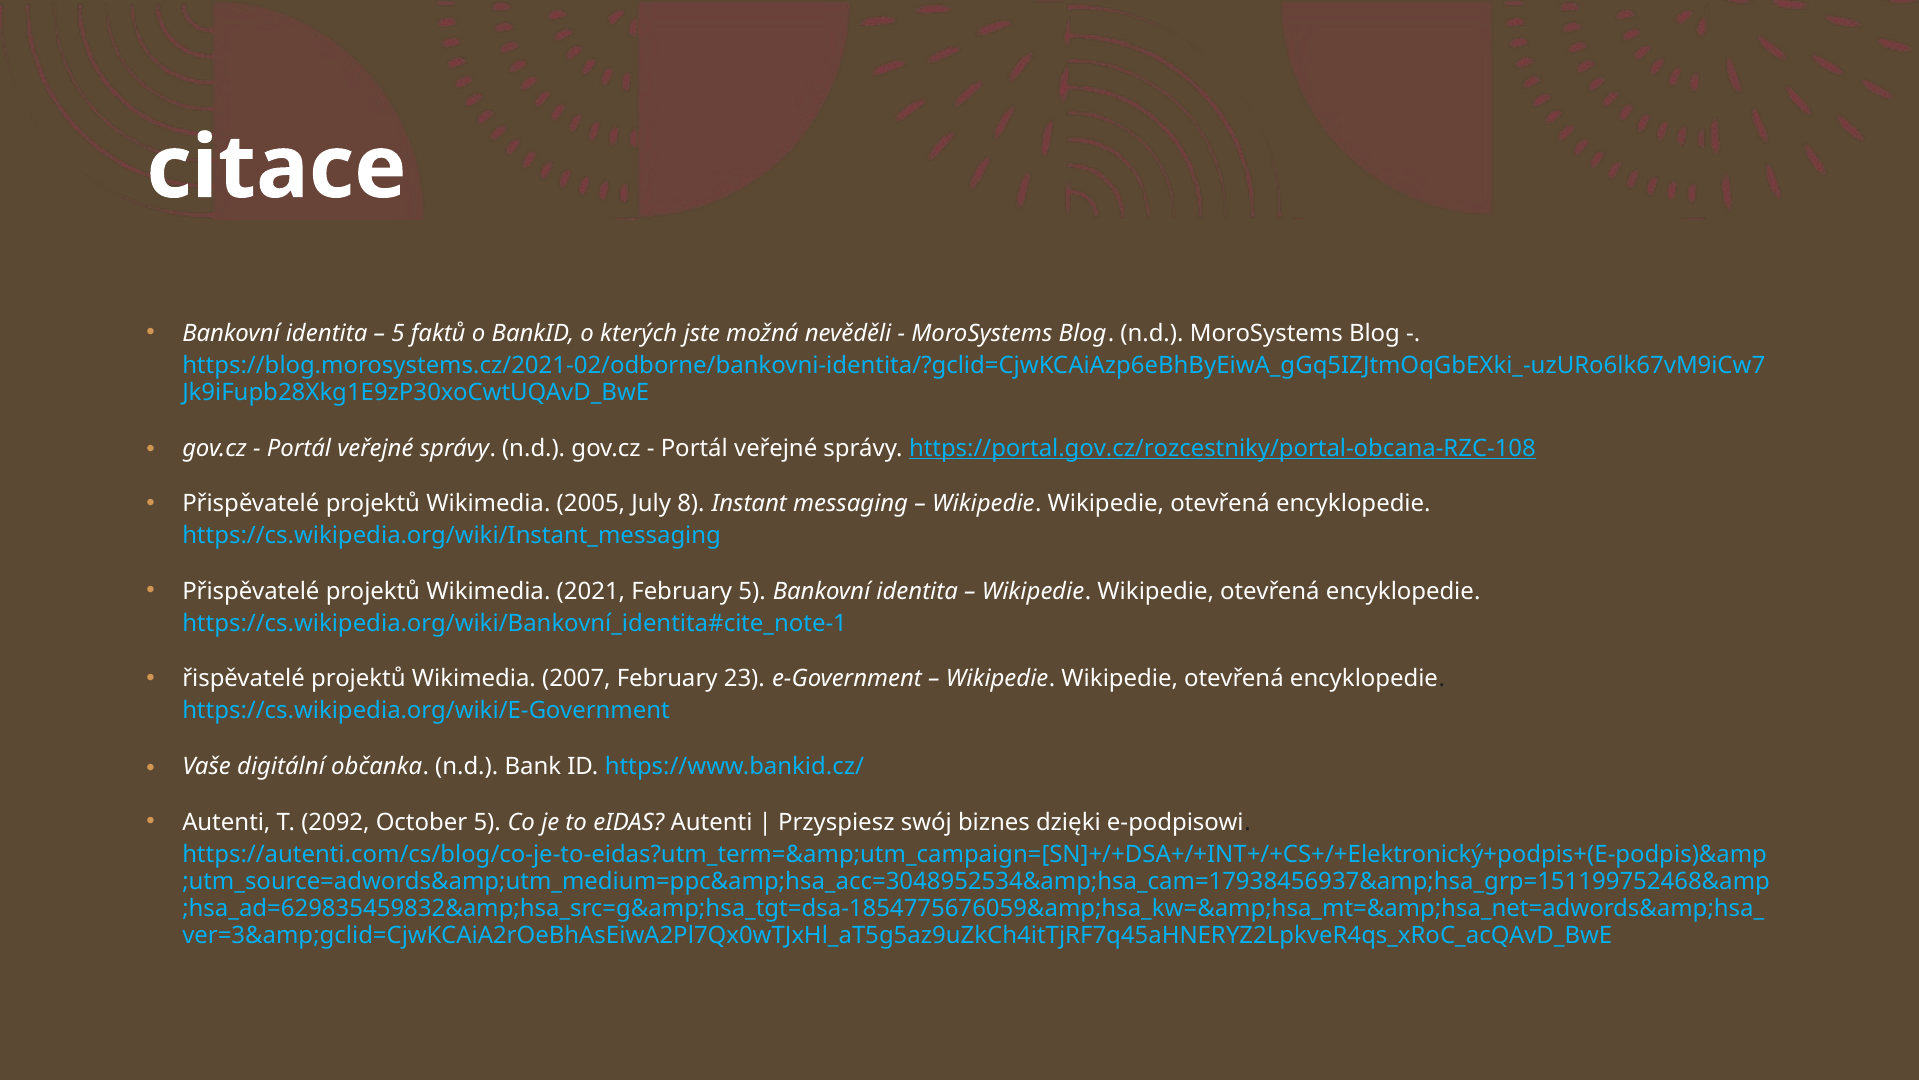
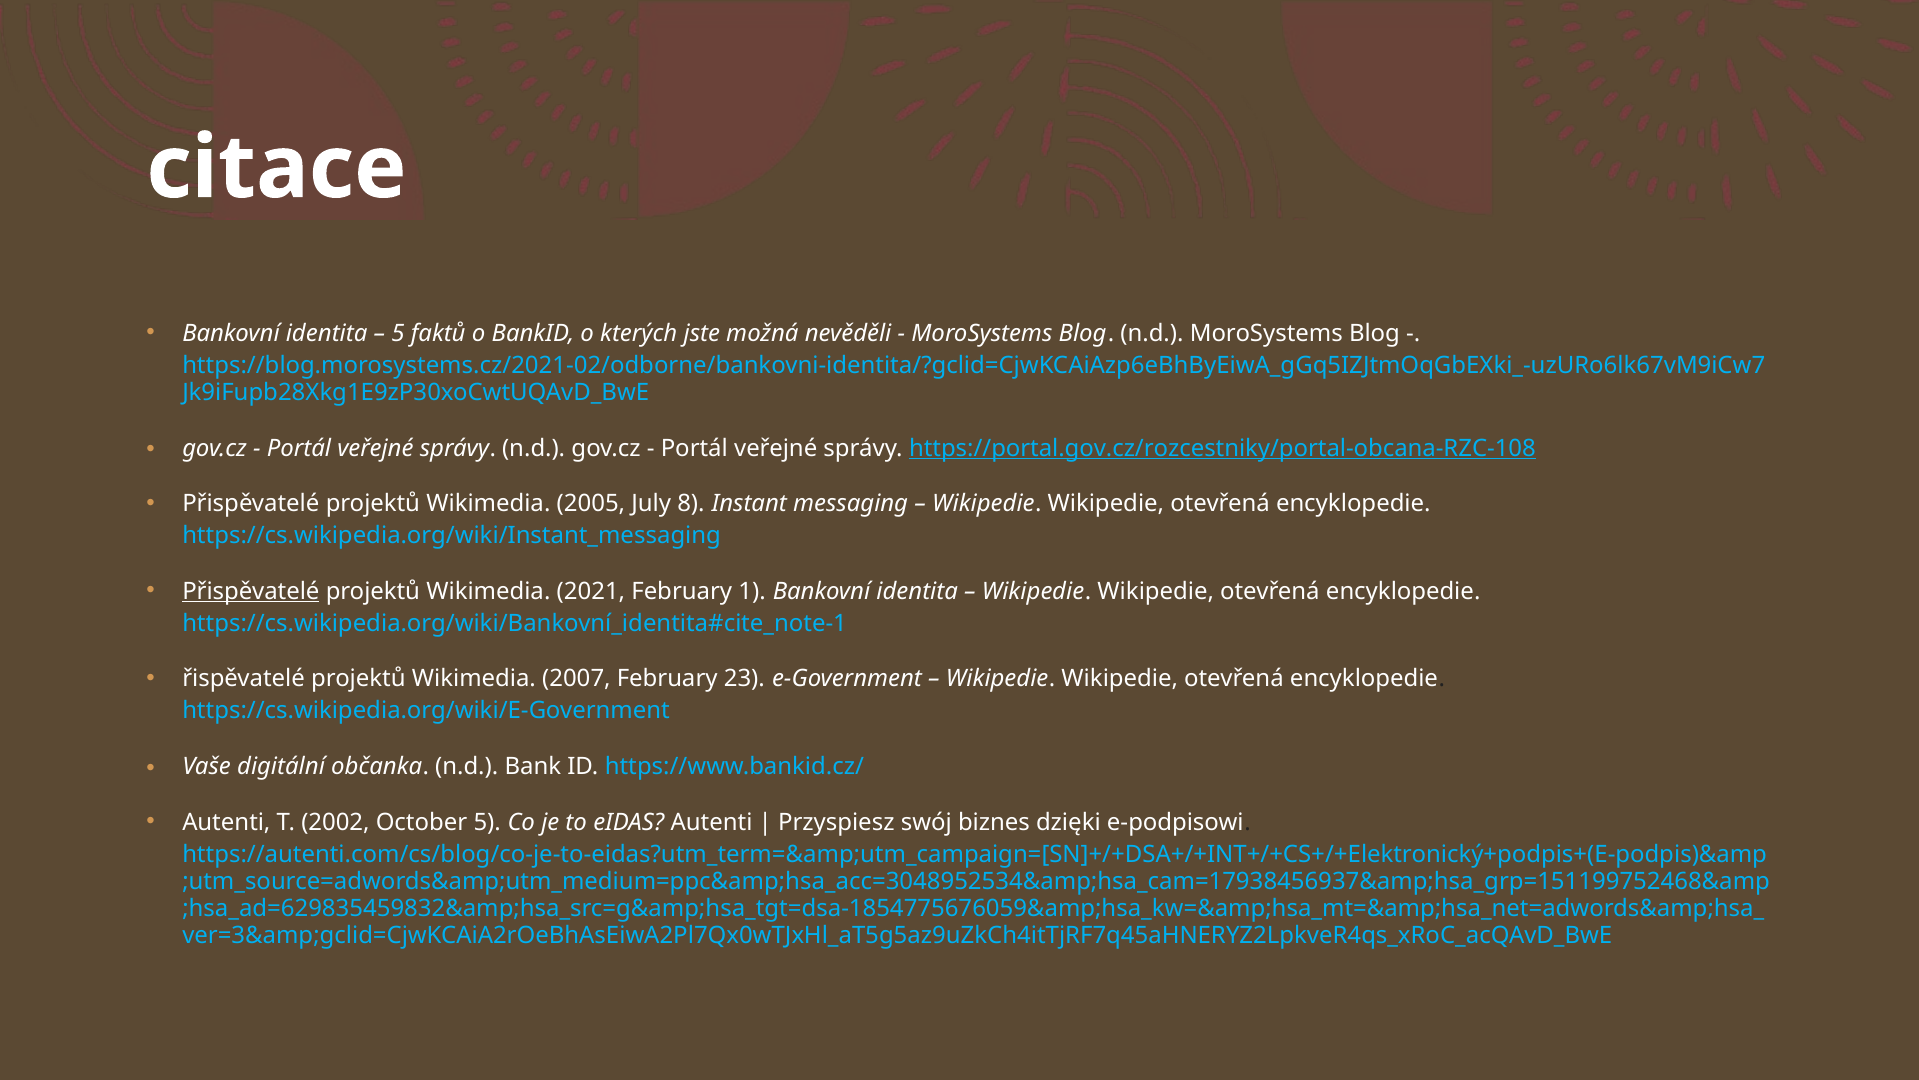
Přispěvatelé underline: none -> present (251, 591)
February 5: 5 -> 1 (752, 591)
2092: 2092 -> 2002 (335, 822)
